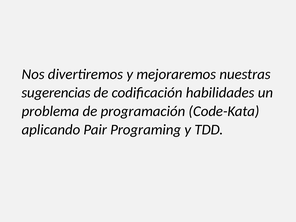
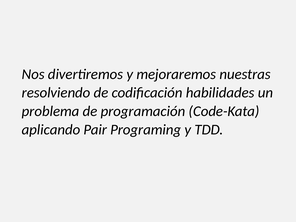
sugerencias: sugerencias -> resolviendo (56, 93)
